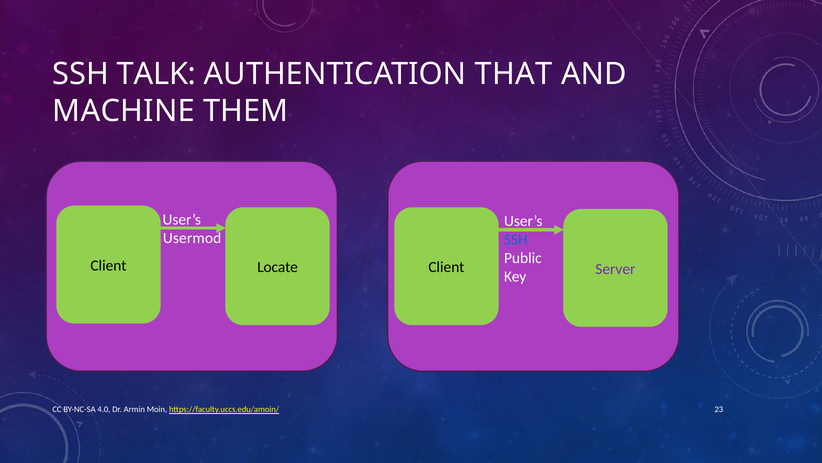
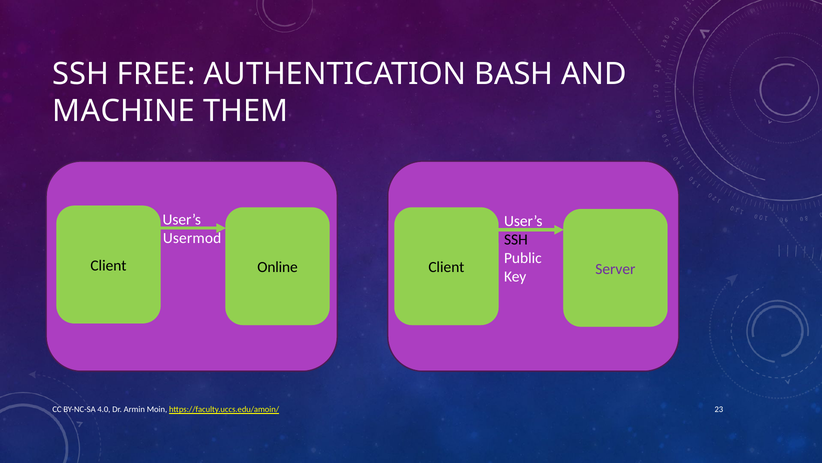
TALK: TALK -> FREE (156, 74)
THAT: THAT -> BASH (514, 74)
SSH colour: blue -> black (516, 239)
Locate: Locate -> Online (278, 267)
